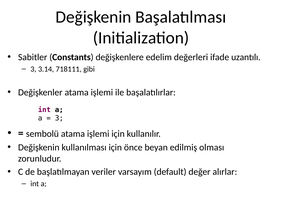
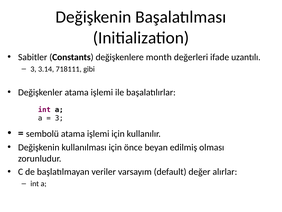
edelim: edelim -> month (159, 57)
